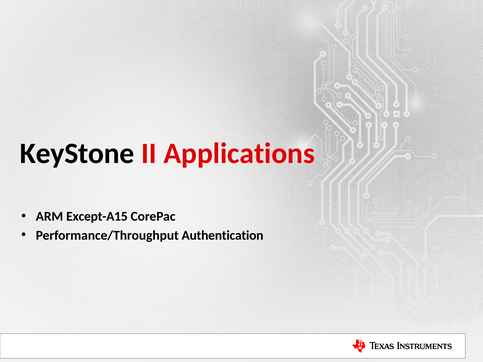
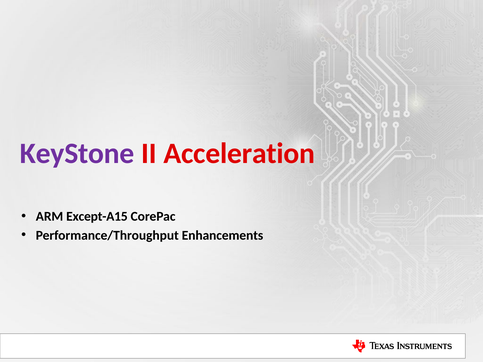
KeyStone colour: black -> purple (77, 153)
Applications: Applications -> Acceleration (239, 153)
Authentication: Authentication -> Enhancements (223, 235)
